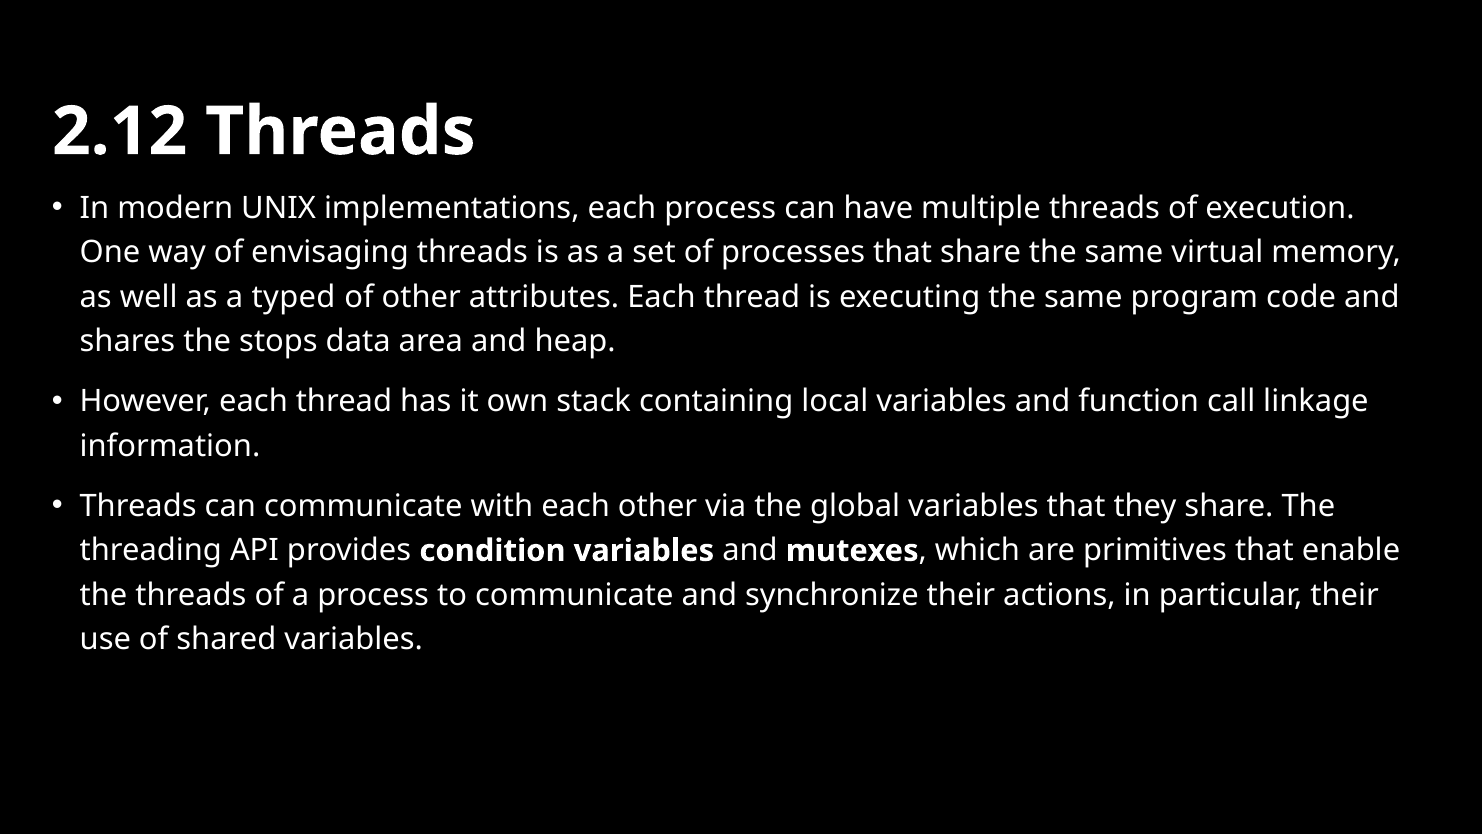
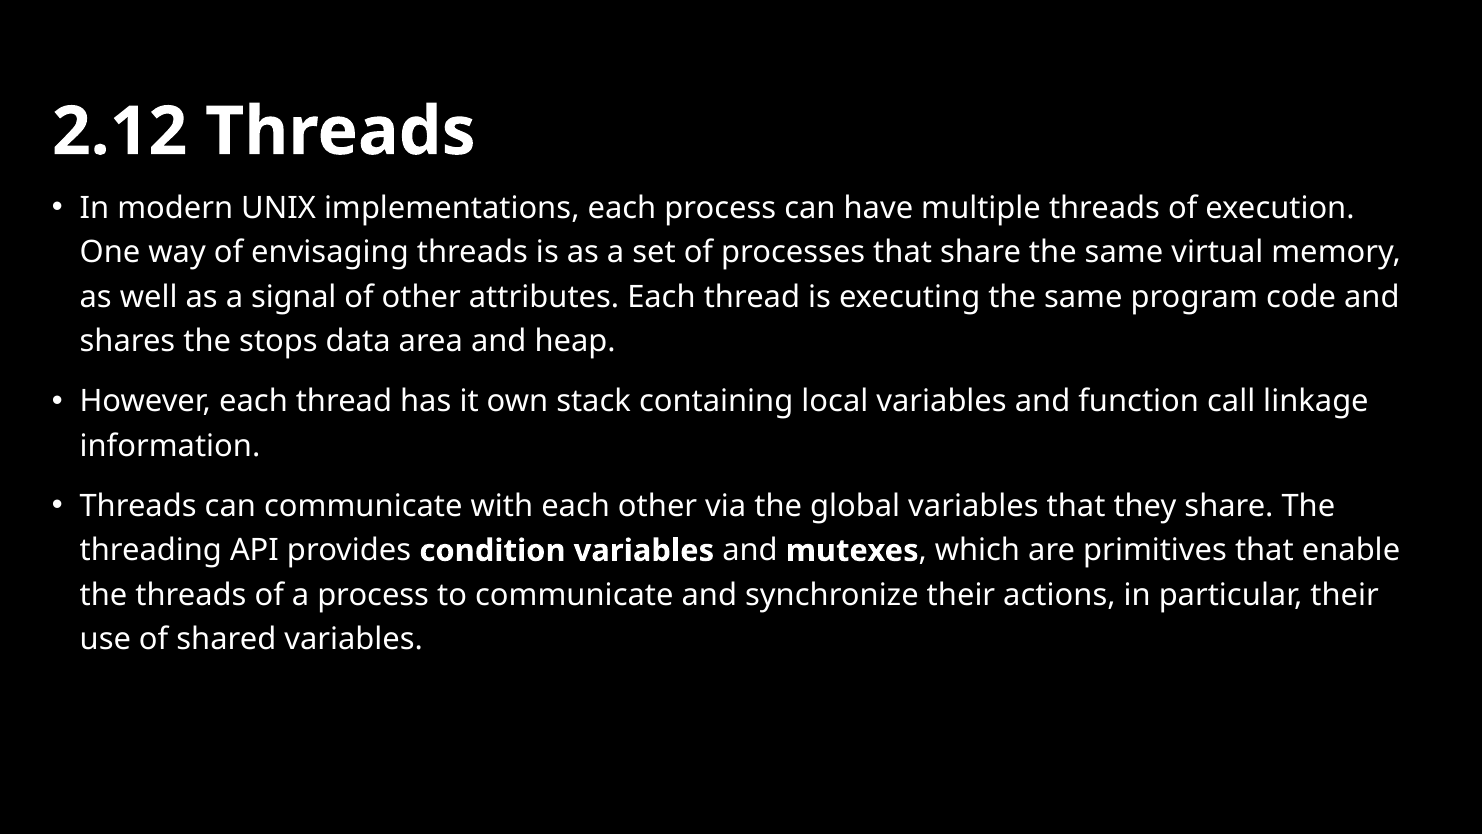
typed: typed -> signal (294, 297)
